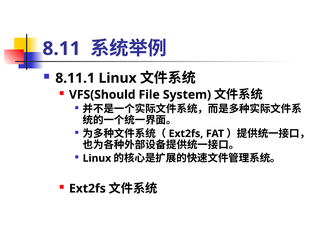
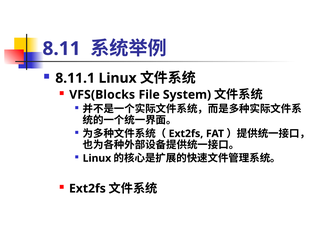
VFS(Should: VFS(Should -> VFS(Blocks (102, 95)
